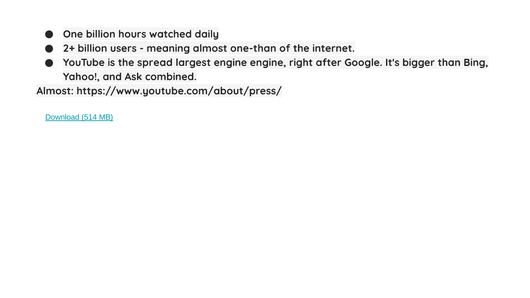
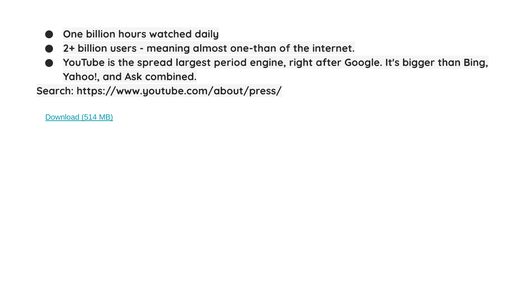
largest engine: engine -> period (230, 63)
Almost: Almost -> Search (55, 91)
